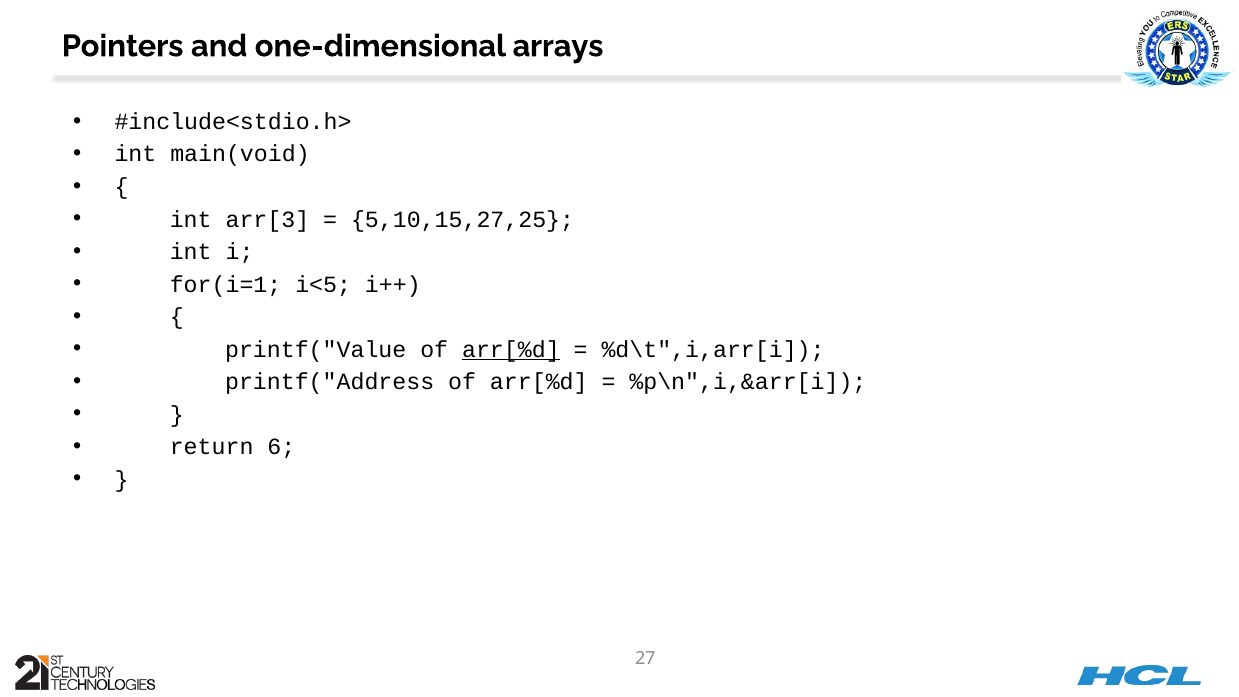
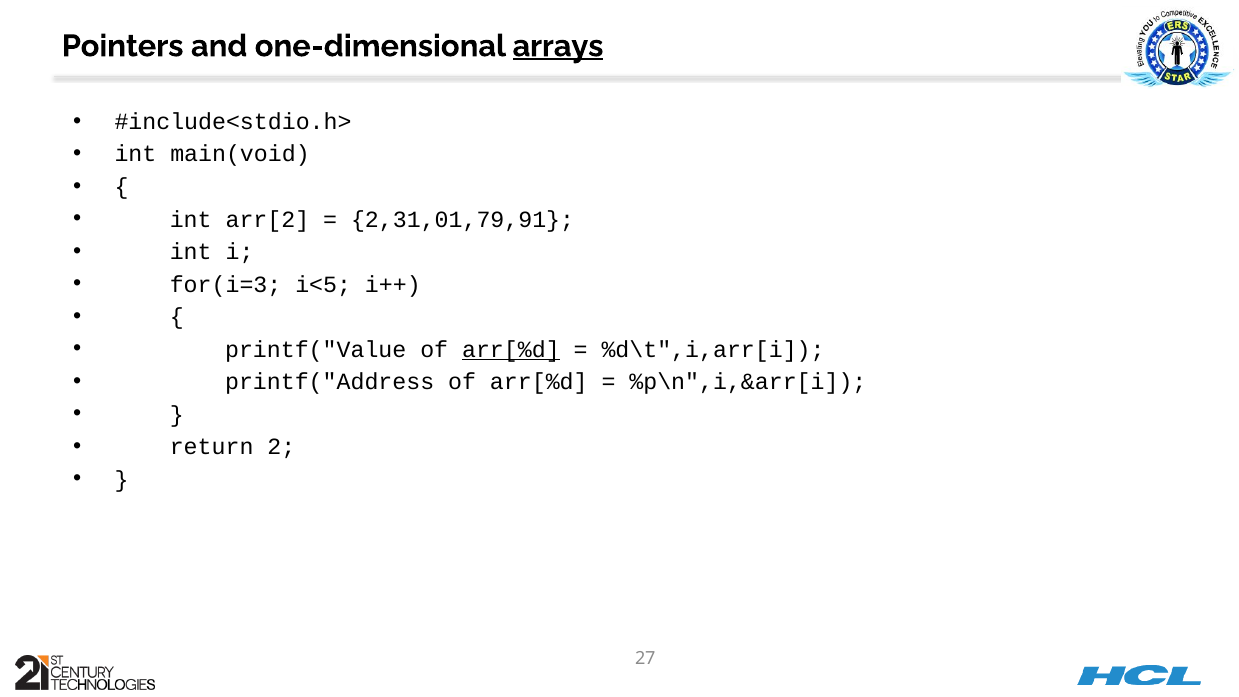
arrays underline: none -> present (558, 46)
arr[3: arr[3 -> arr[2 (267, 219)
5,10,15,27,25: 5,10,15,27,25 -> 2,31,01,79,91 (463, 219)
for(i=1: for(i=1 -> for(i=3 (226, 284)
6: 6 -> 2 (281, 447)
